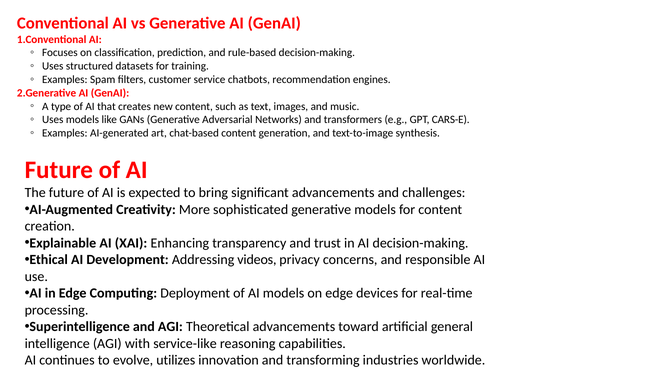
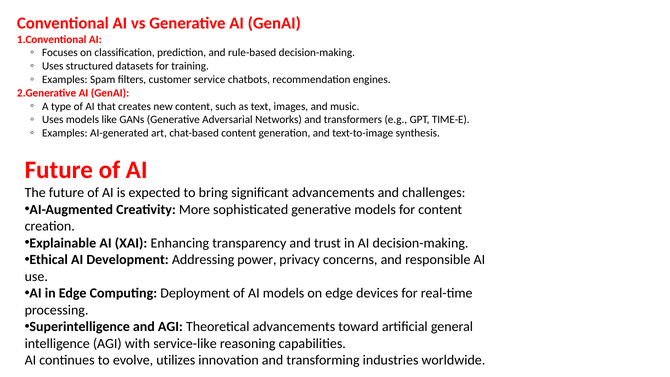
CARS-E: CARS-E -> TIME-E (451, 120)
videos: videos -> power (257, 260)
